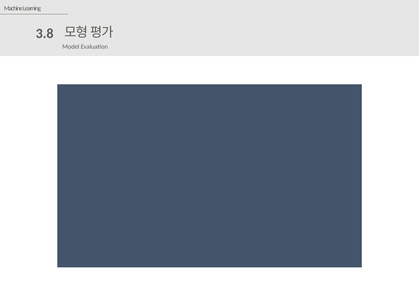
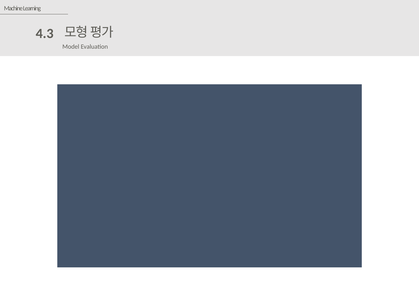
3.8: 3.8 -> 4.3 (45, 33)
